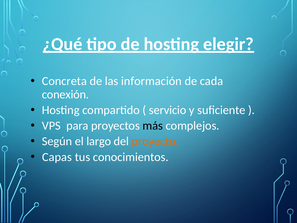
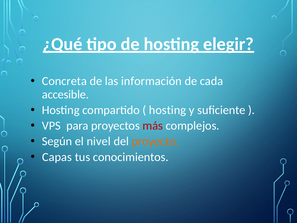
conexión: conexión -> accesible (65, 94)
servicio: servicio -> hosting (168, 110)
más colour: black -> red (153, 126)
largo: largo -> nivel (99, 141)
